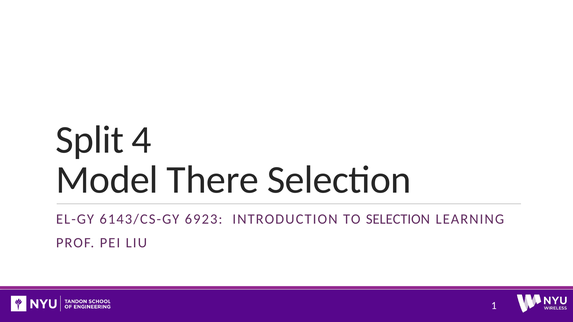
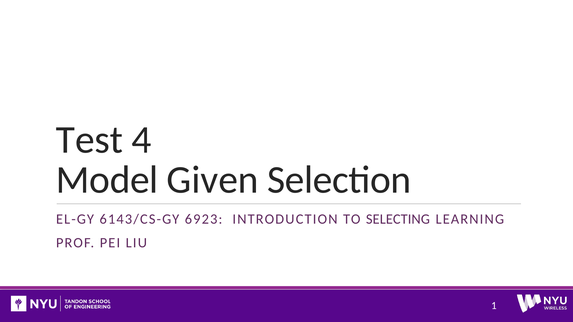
Split: Split -> Test (89, 140)
There: There -> Given (213, 180)
TO SELECTION: SELECTION -> SELECTING (398, 219)
